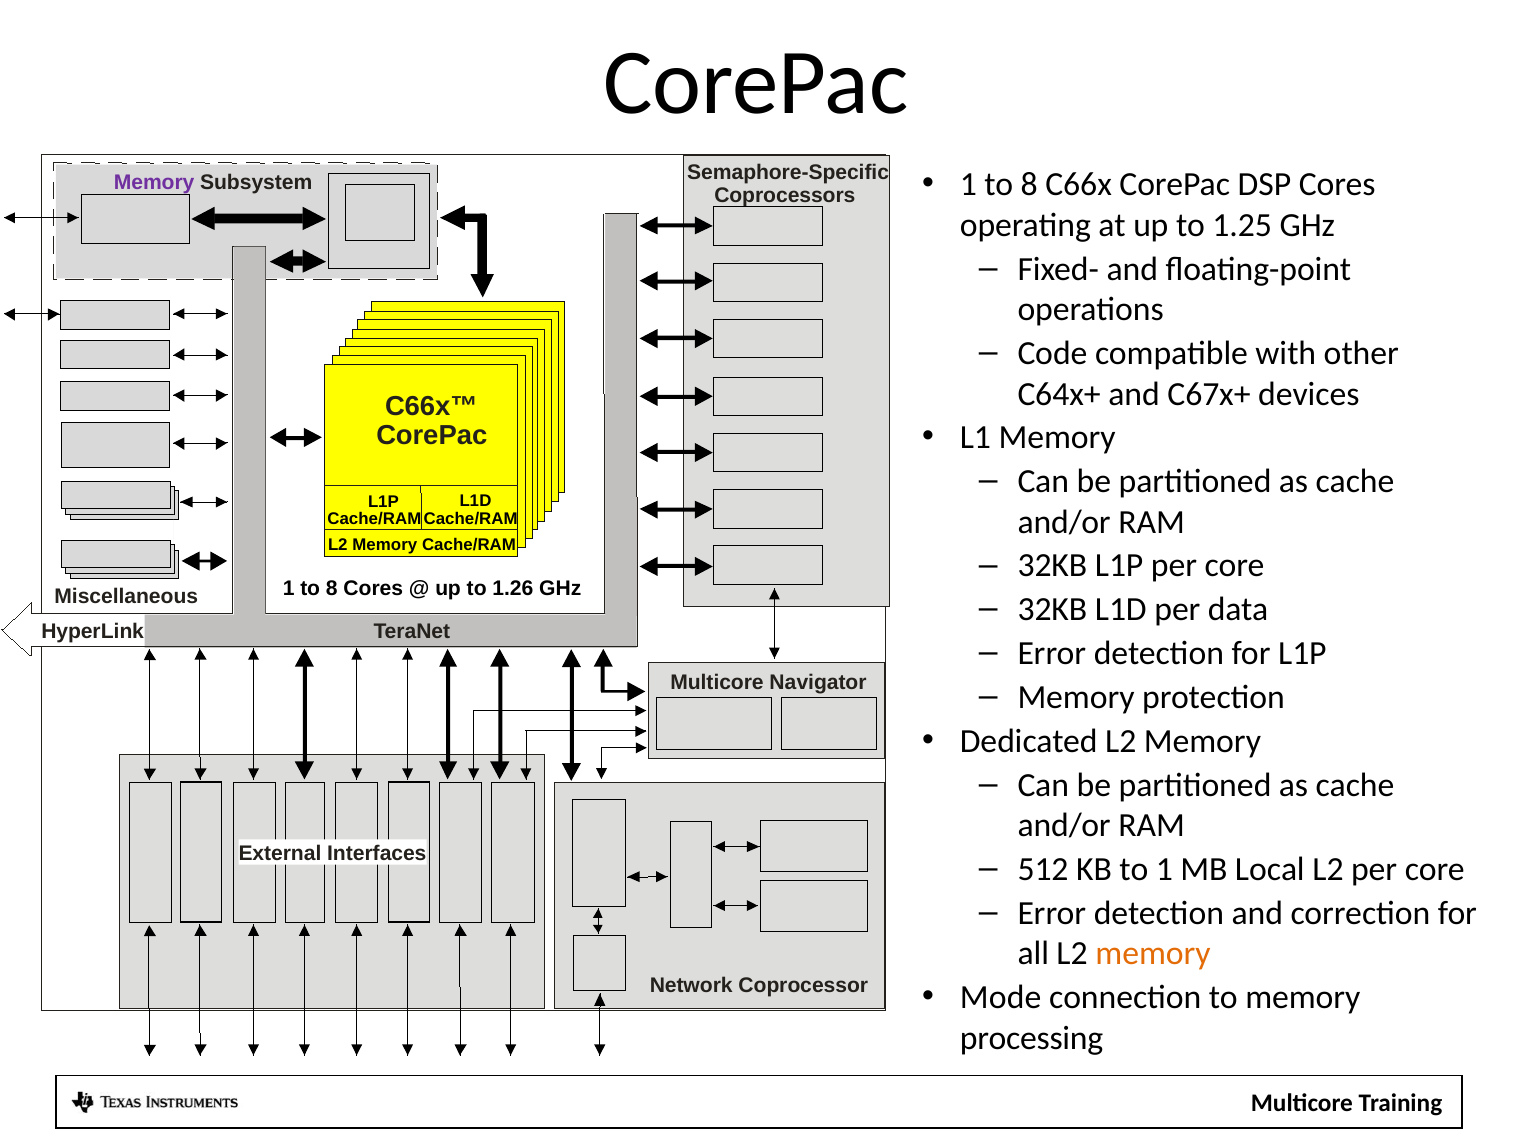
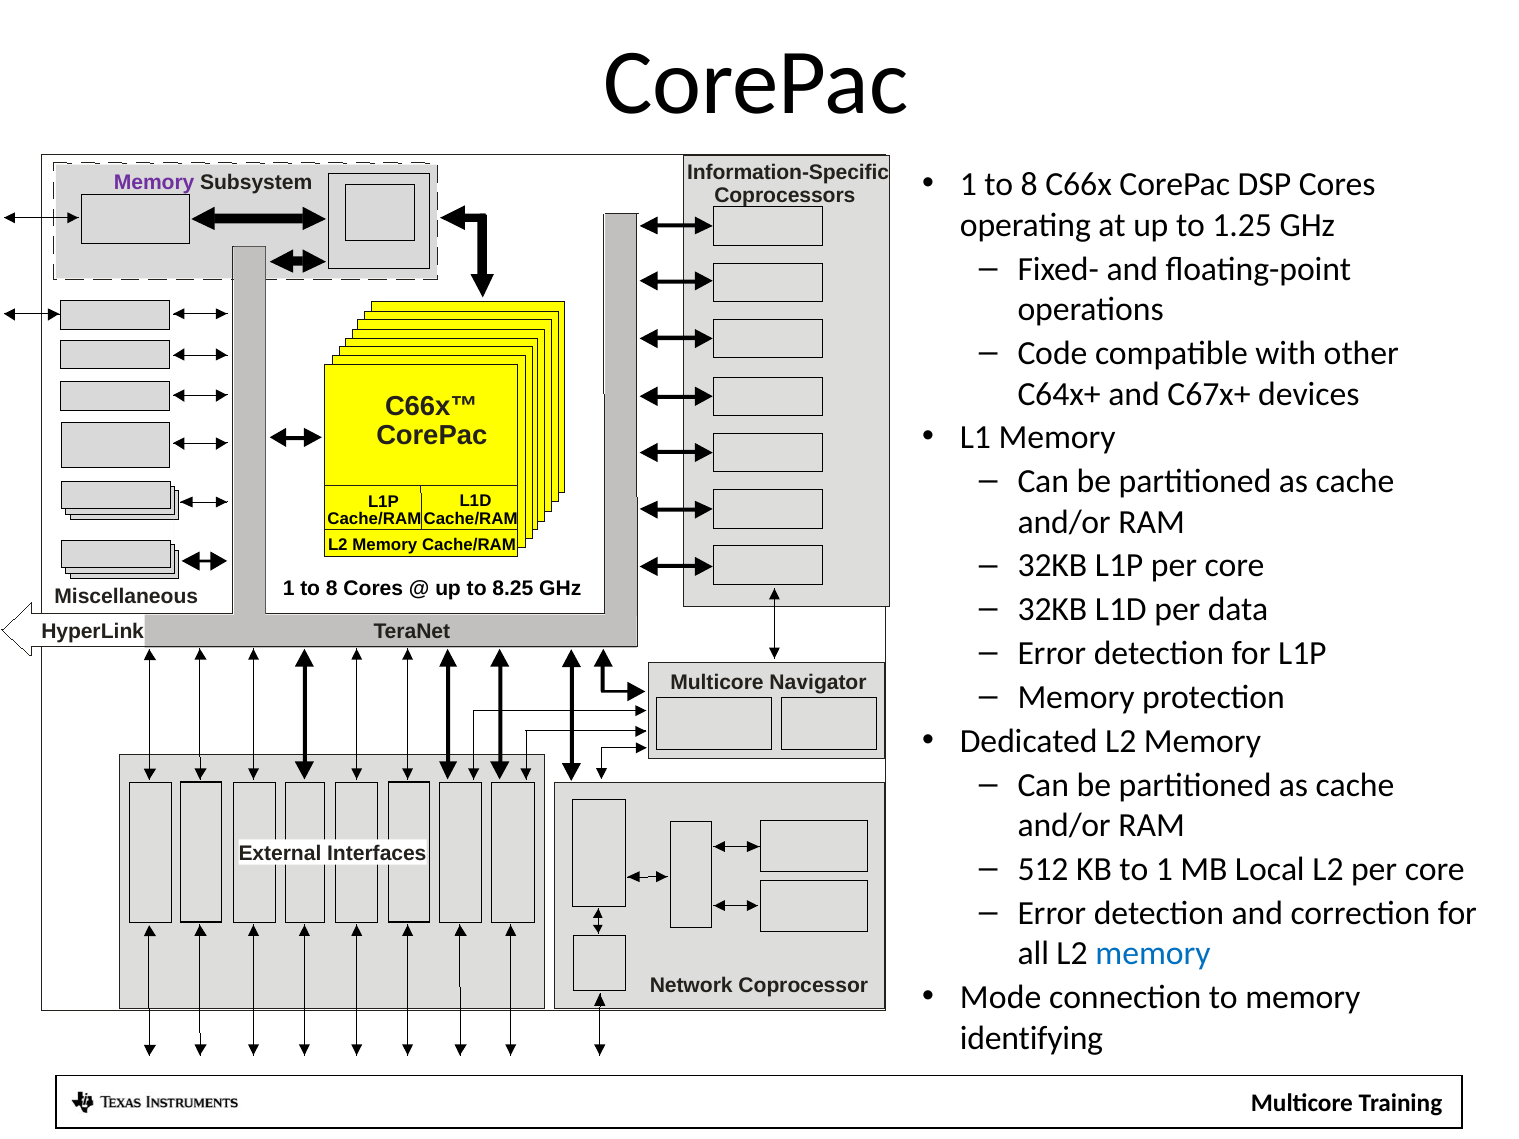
Semaphore-Specific: Semaphore-Specific -> Information-Specific (788, 173)
1.26: 1.26 -> 8.25 (513, 589)
memory colour: orange -> blue (1153, 954)
processing: processing -> identifying (1031, 1038)
